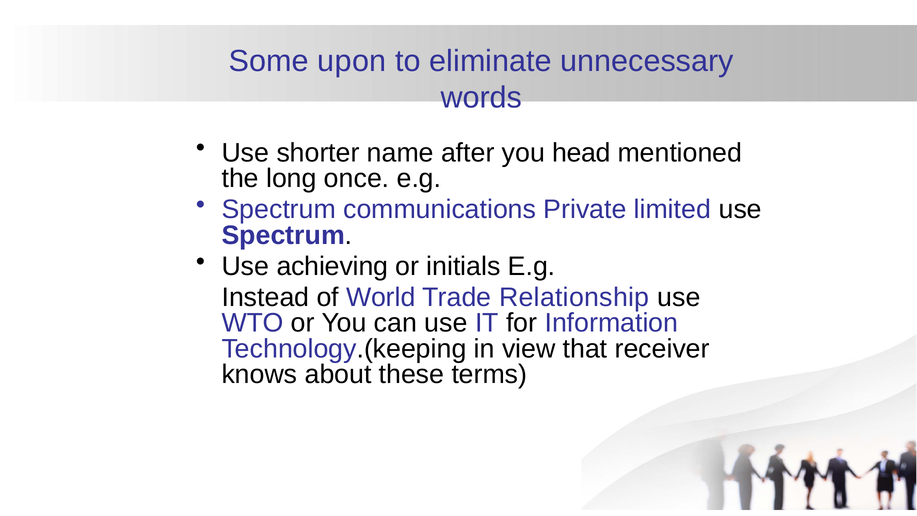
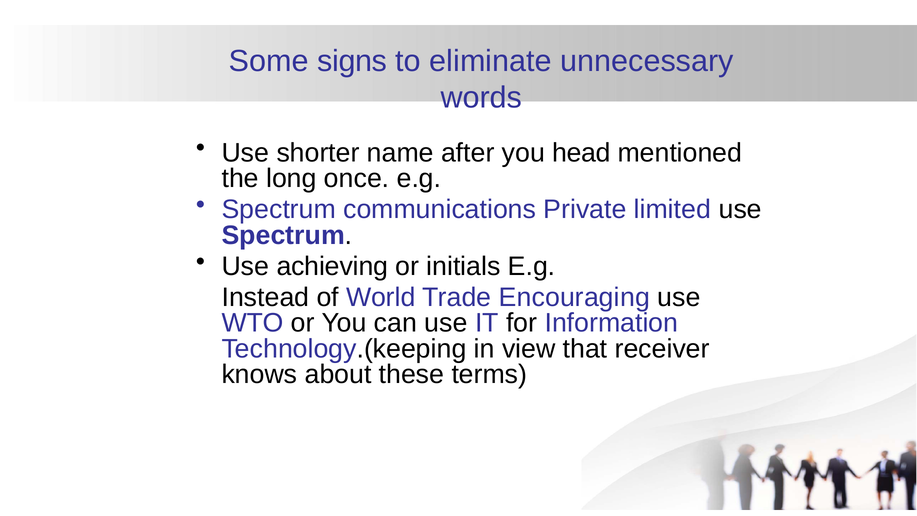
upon: upon -> signs (352, 61)
Relationship: Relationship -> Encouraging (574, 297)
